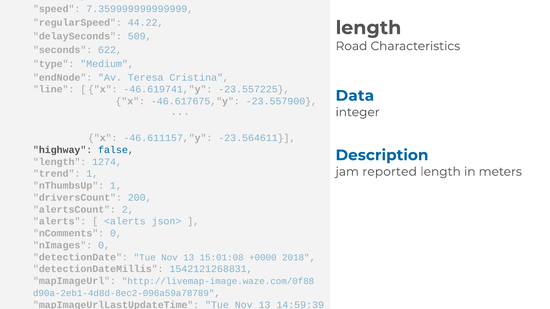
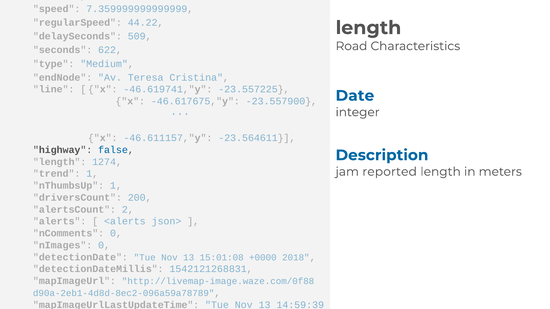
Data: Data -> Date (355, 96)
